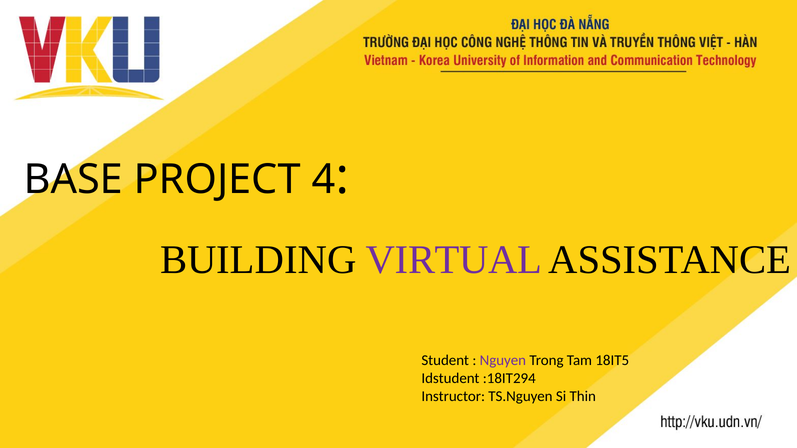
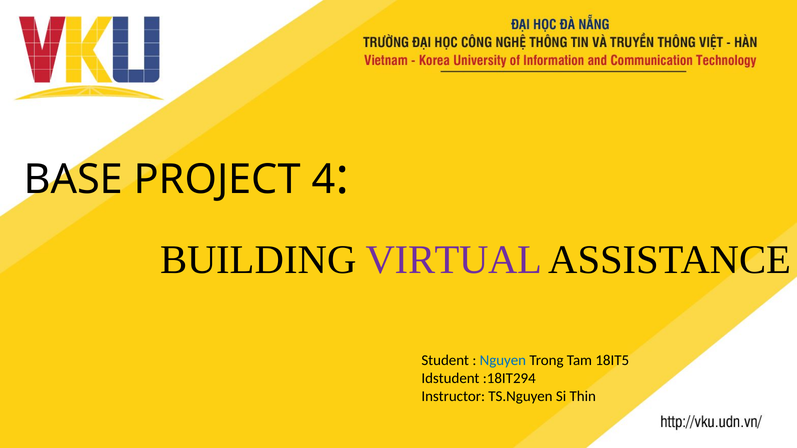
Nguyen colour: purple -> blue (503, 361)
